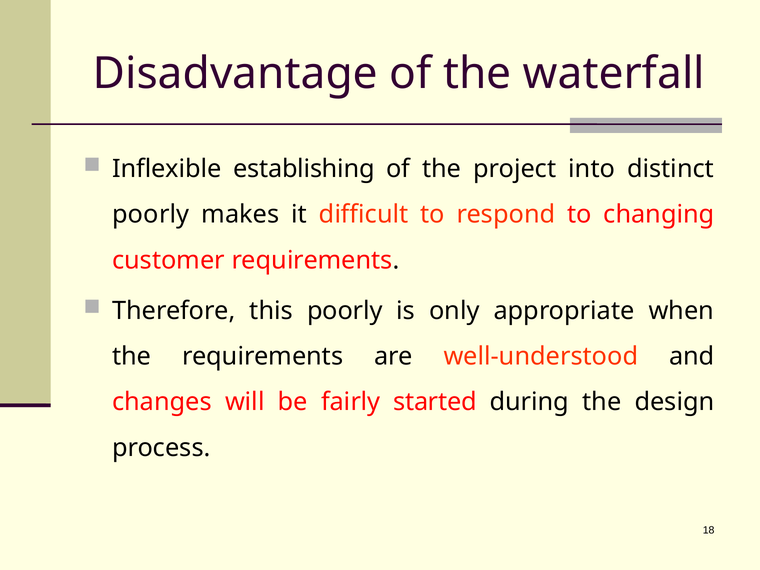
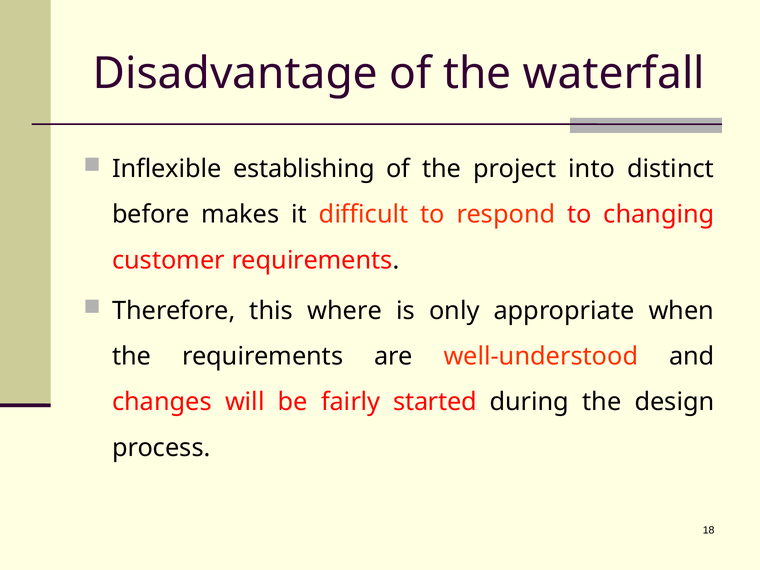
poorly: poorly -> before (151, 215)
this poorly: poorly -> where (345, 311)
